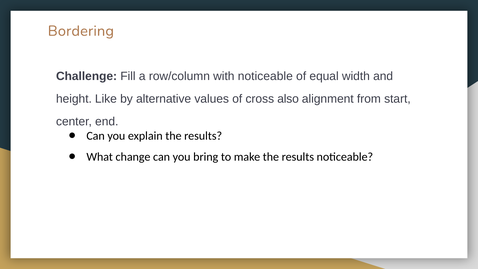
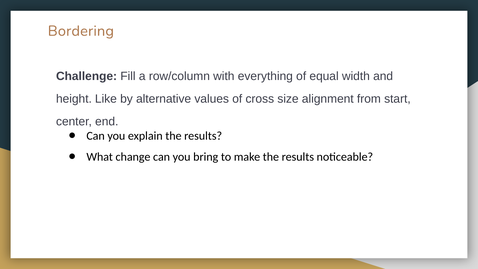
with noticeable: noticeable -> everything (265, 76)
also: also -> size (288, 99)
